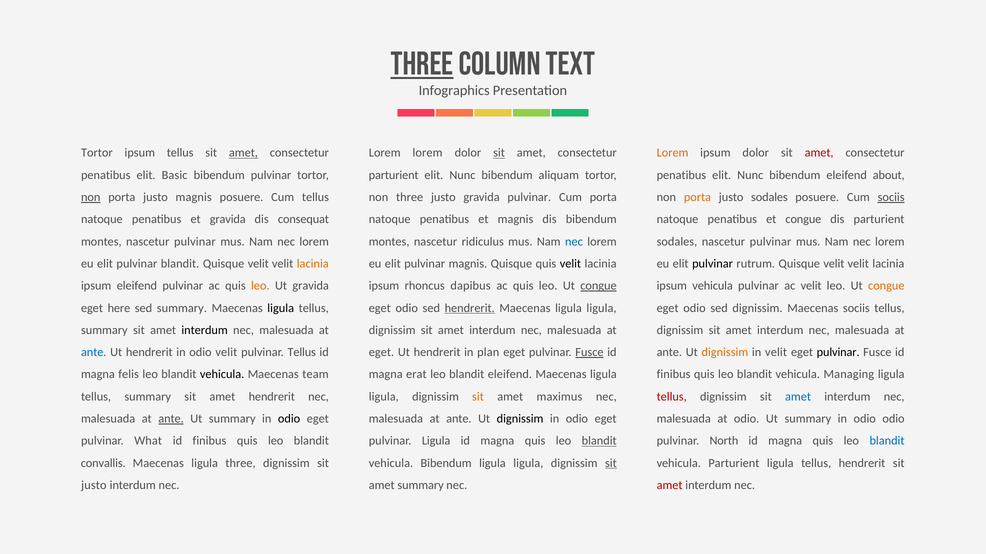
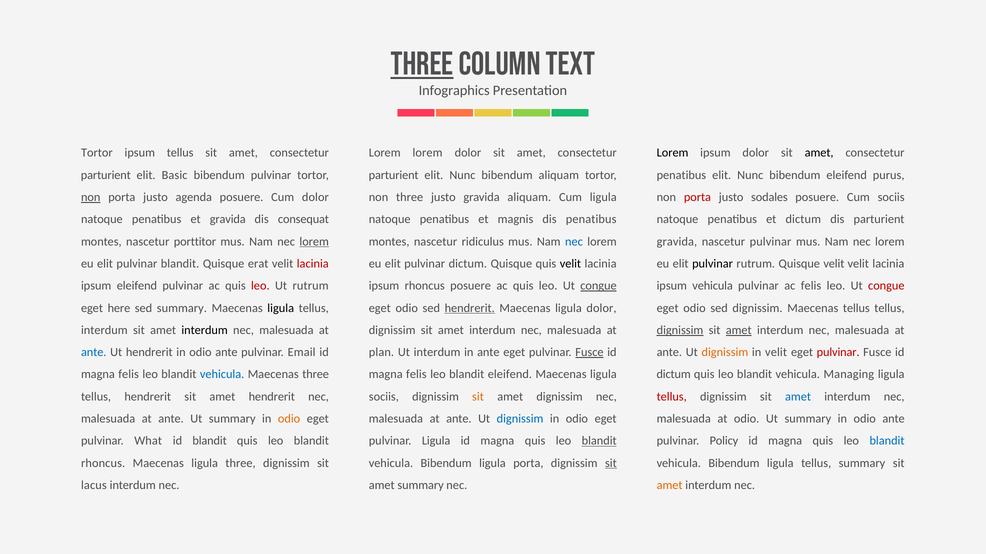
amet underline: present -> none (243, 153)
sit underline: present -> none (499, 153)
Lorem colour: orange -> black (673, 153)
amet colour: red -> black (819, 153)
penatibus: penatibus -> parturient (106, 175)
about: about -> purus (889, 175)
justo magnis: magnis -> agenda (194, 197)
Cum tellus: tellus -> dolor (315, 197)
gravida pulvinar: pulvinar -> aliquam (529, 197)
Cum porta: porta -> ligula (603, 197)
porta colour: orange -> red (697, 197)
sociis underline: present -> none (891, 197)
dis bibendum: bibendum -> penatibus (591, 220)
et congue: congue -> dictum (803, 220)
montes nascetur pulvinar: pulvinar -> porttitor (195, 242)
lorem underline: none -> present (314, 242)
sodales: sodales -> gravida (677, 242)
velit: velit -> erat (258, 264)
lacinia colour: orange -> red (313, 264)
pulvinar magnis: magnis -> dictum (468, 264)
leo colour: orange -> red (260, 286)
Ut gravida: gravida -> rutrum (311, 286)
rhoncus dapibus: dapibus -> posuere (471, 286)
ac velit: velit -> felis (811, 286)
congue colour: orange -> red (886, 286)
ligula: ligula -> dolor (602, 308)
Maecenas sociis: sociis -> tellus (856, 308)
summary: summary -> interdum (104, 330)
dignissim underline: none -> present (680, 330)
amet underline: none -> present (739, 330)
velit: velit -> ante (226, 353)
pulvinar Tellus: Tellus -> Email (302, 353)
eget: eget -> plan (381, 353)
hendrerit: hendrerit -> interdum (437, 353)
in plan: plan -> ante (488, 353)
pulvinar colour: black -> red (838, 353)
vehicula colour: black -> blue (222, 375)
Maecenas team: team -> three (316, 375)
erat: erat -> felis (416, 375)
finibus: finibus -> dictum (674, 375)
summary: summary -> hendrerit (148, 397)
ligula: ligula -> sociis (384, 397)
amet maximus: maximus -> dignissim (560, 397)
ante underline: present -> none (171, 419)
odio colour: black -> orange (289, 419)
dignissim colour: black -> blue (520, 419)
odio: odio -> ante (894, 419)
finibus: finibus -> blandit (210, 441)
North: North -> Policy (724, 441)
convallis: convallis -> rhoncus (103, 464)
ligula: ligula -> porta (528, 464)
Parturient: Parturient -> Bibendum (734, 464)
tellus hendrerit: hendrerit -> summary (862, 464)
justo: justo -> lacus (94, 486)
amet colour: red -> orange (670, 486)
